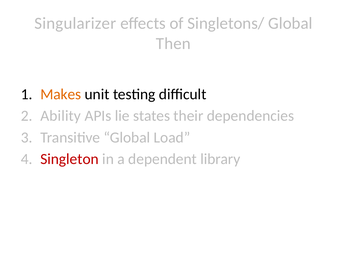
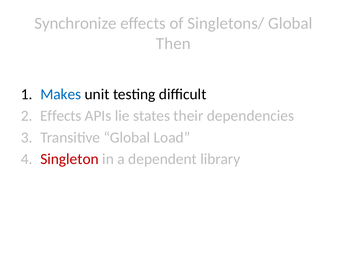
Singularizer: Singularizer -> Synchronize (75, 23)
Makes colour: orange -> blue (61, 94)
Ability: Ability -> Effects (61, 116)
